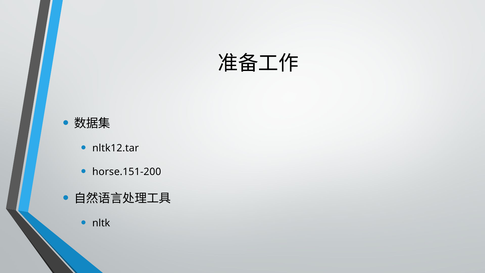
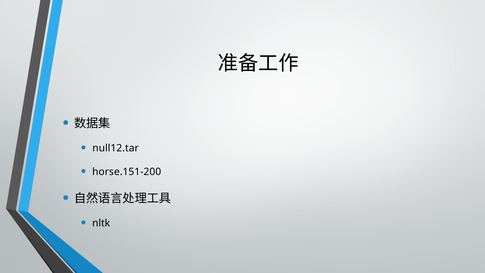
nltk12.tar: nltk12.tar -> null12.tar (116, 148)
